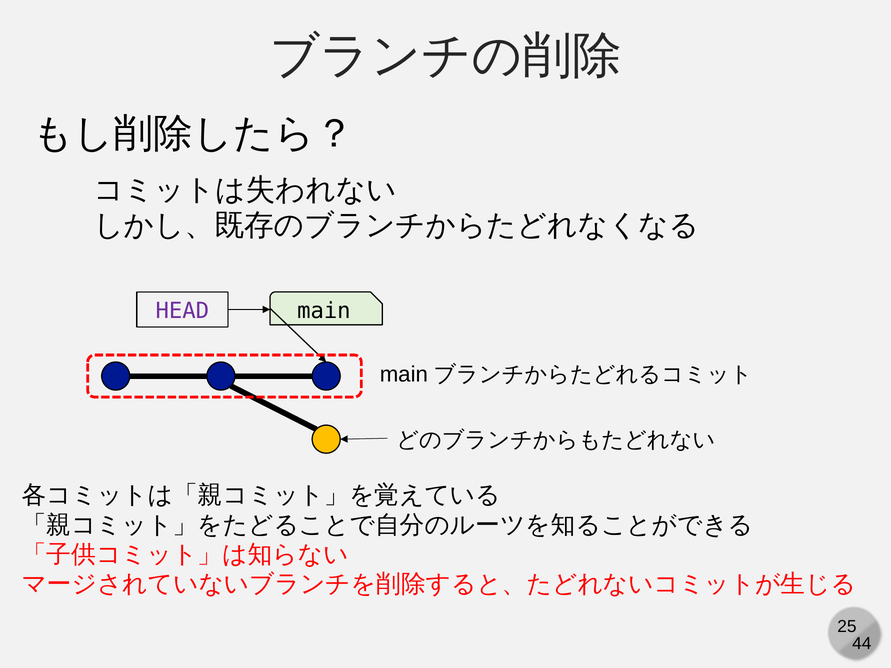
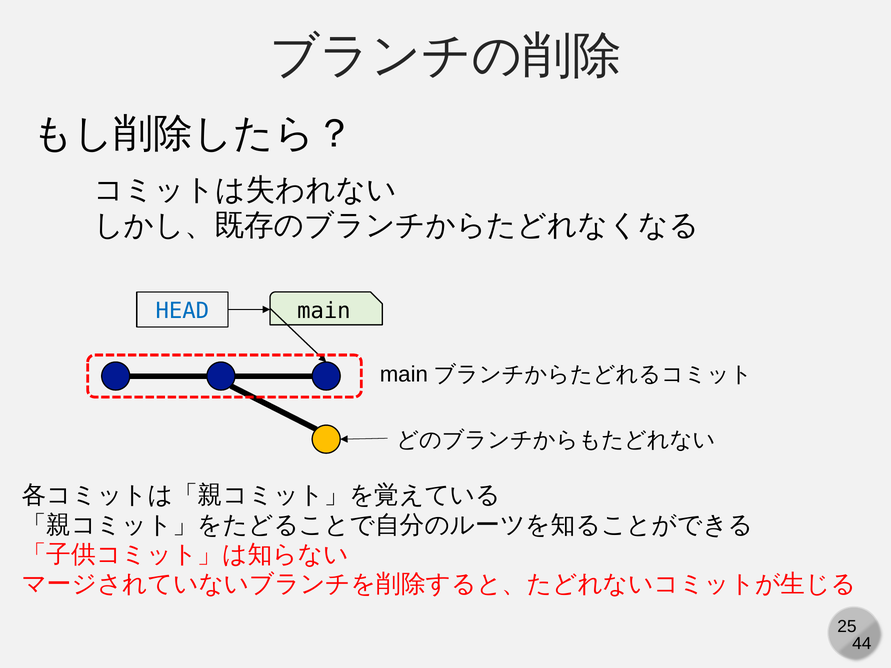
HEAD colour: purple -> blue (182, 311)
